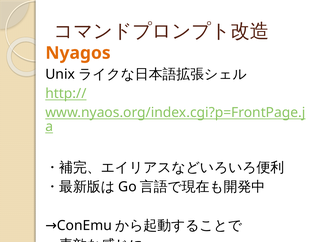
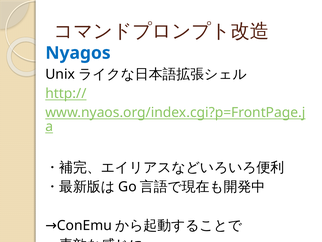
Nyagos colour: orange -> blue (78, 53)
